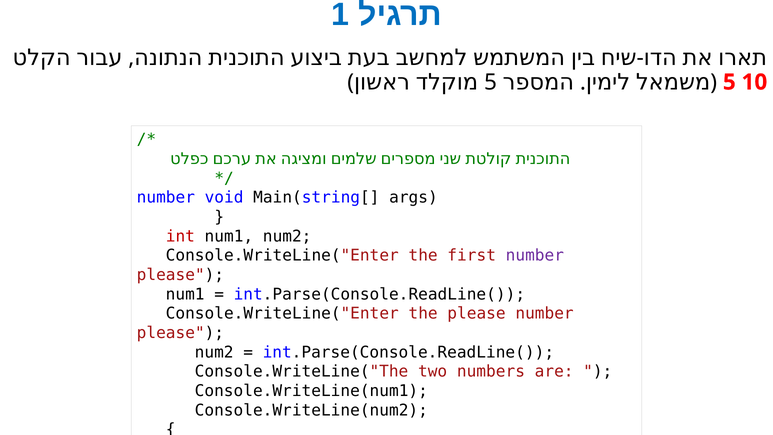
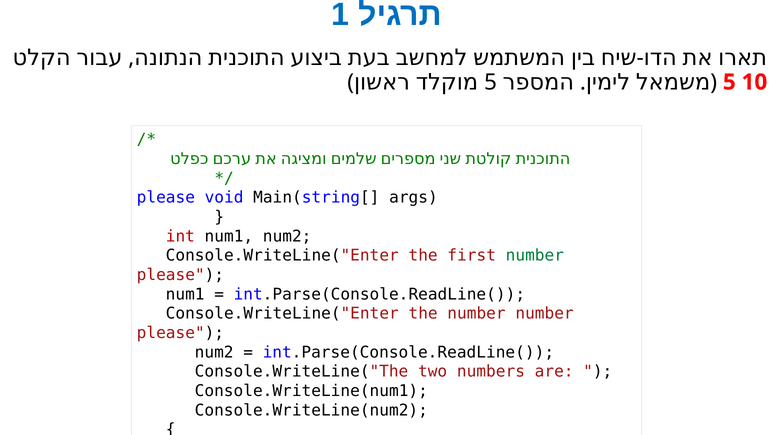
number: number -> please (166, 197)
number colour: purple -> green (535, 255)
the please: please -> number (477, 313)
